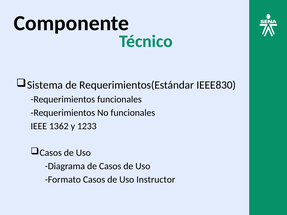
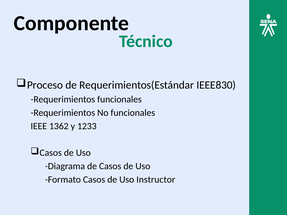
Sistema: Sistema -> Proceso (45, 85)
